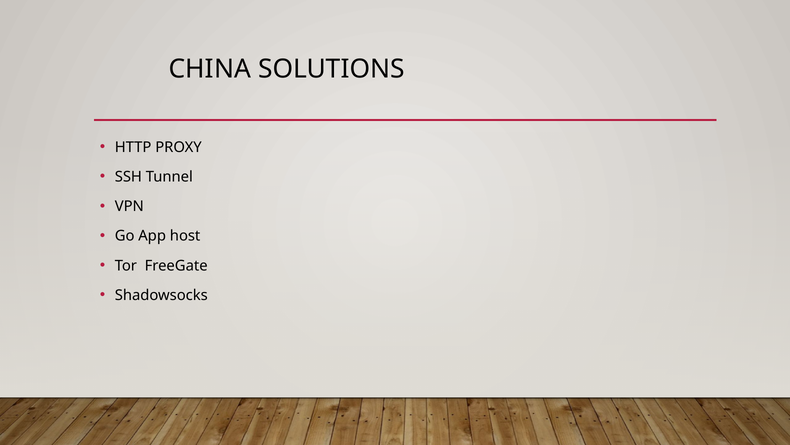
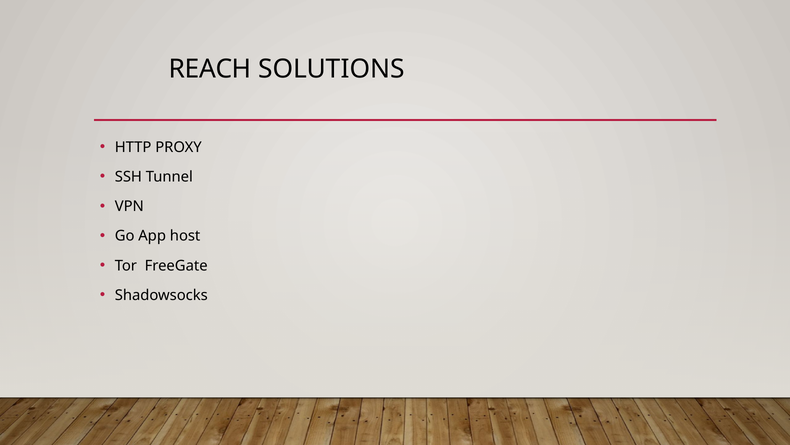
CHINA: CHINA -> REACH (210, 69)
